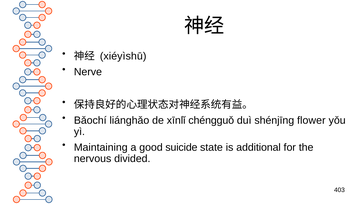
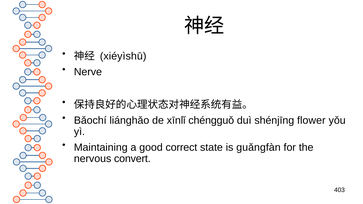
suicide: suicide -> correct (181, 147)
additional: additional -> guǎngfàn (258, 147)
divided: divided -> convert (132, 159)
